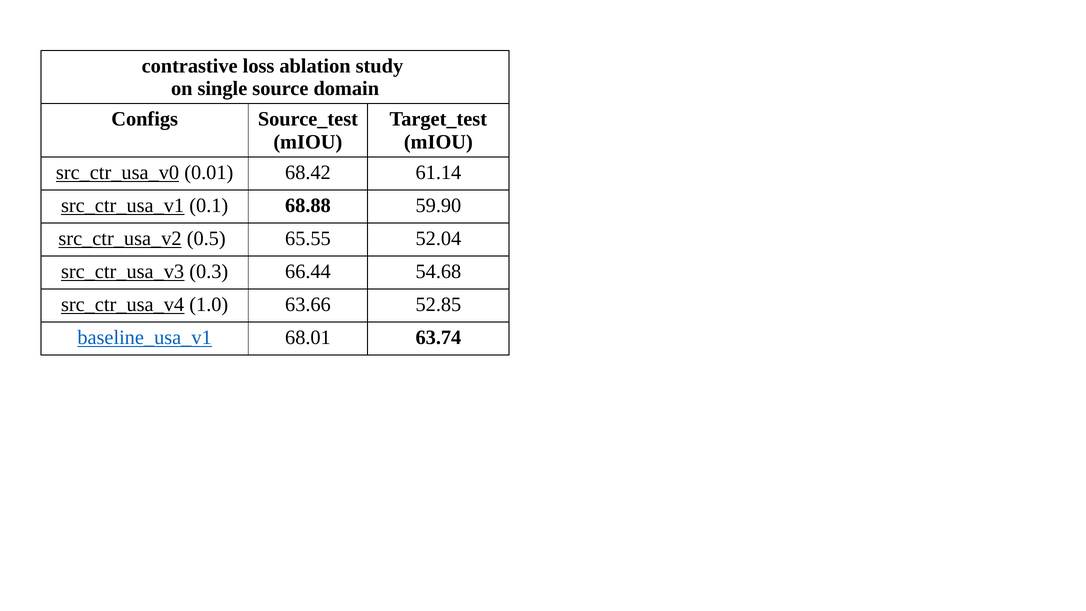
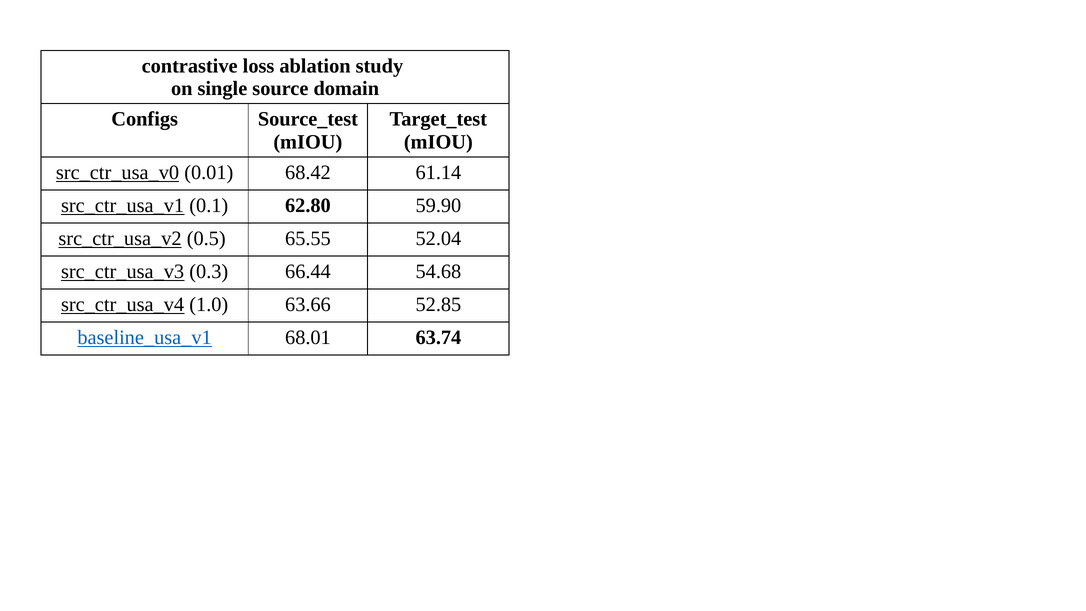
68.88: 68.88 -> 62.80 (308, 205)
